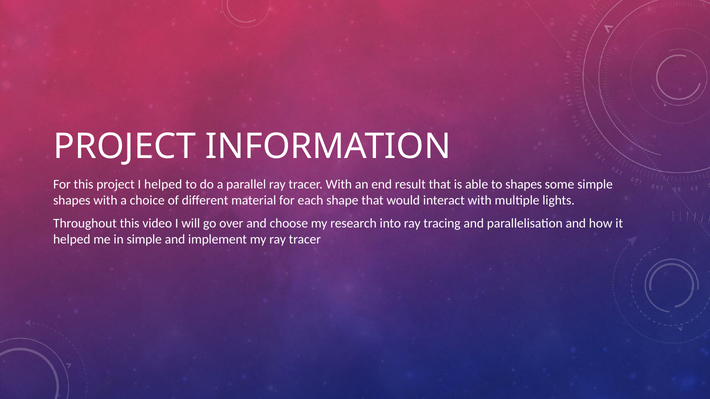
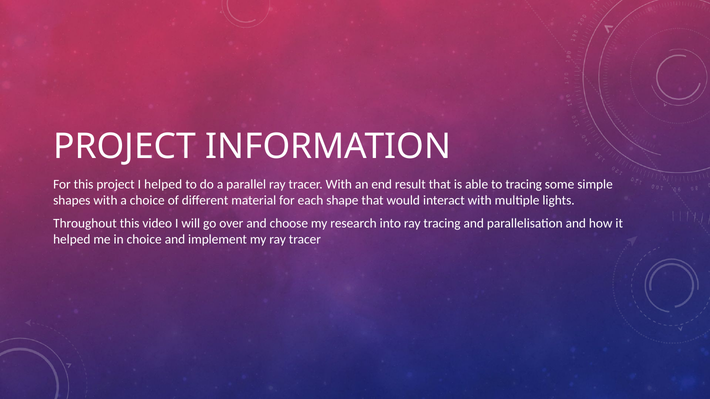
to shapes: shapes -> tracing (524, 184)
in simple: simple -> choice (144, 240)
